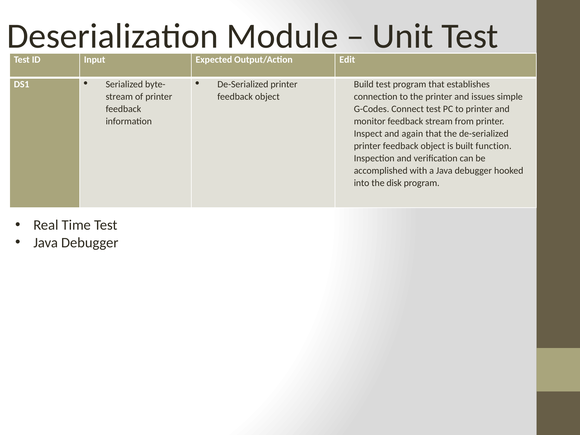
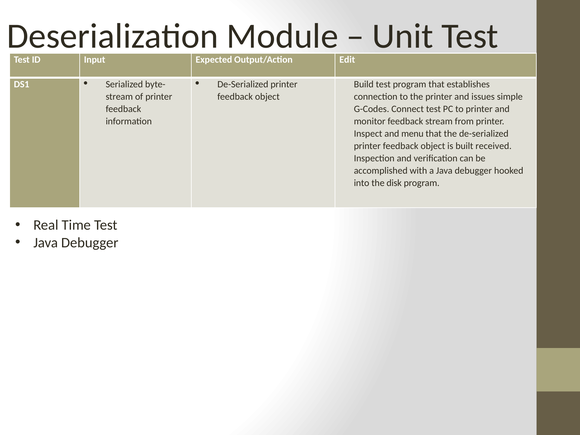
again: again -> menu (412, 134)
function: function -> received (494, 146)
